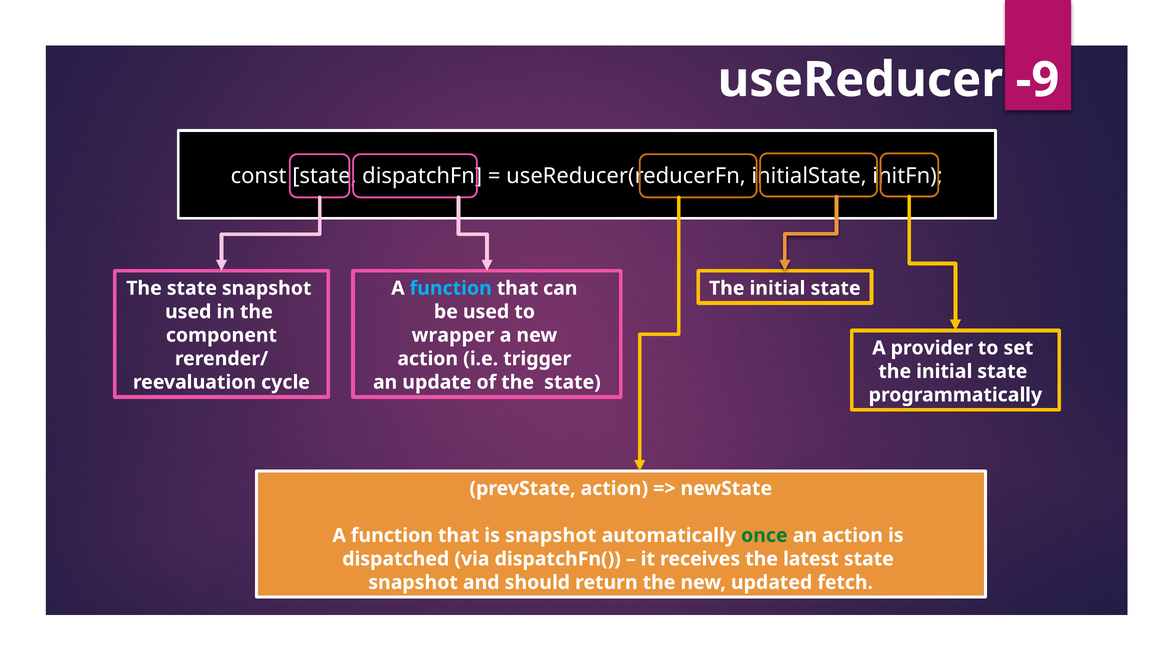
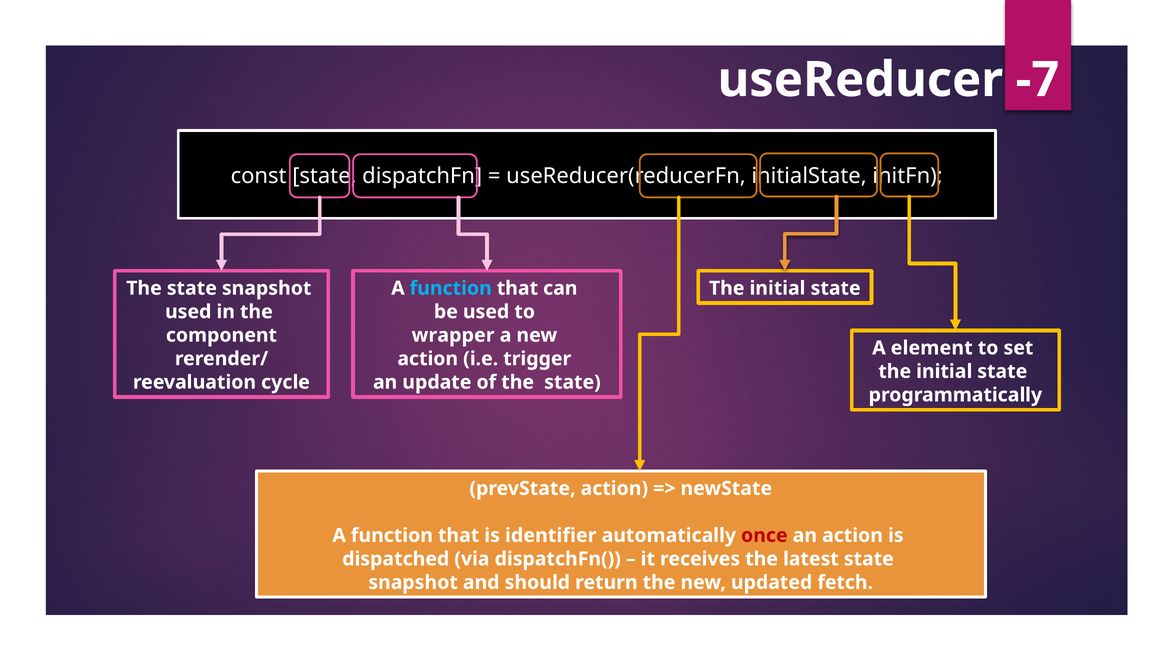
-9: -9 -> -7 (1038, 80)
provider: provider -> element (932, 348)
is snapshot: snapshot -> identifier (551, 535)
once colour: green -> red (764, 535)
